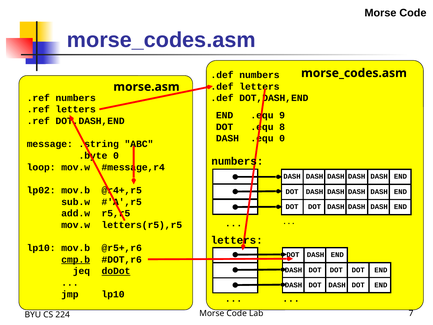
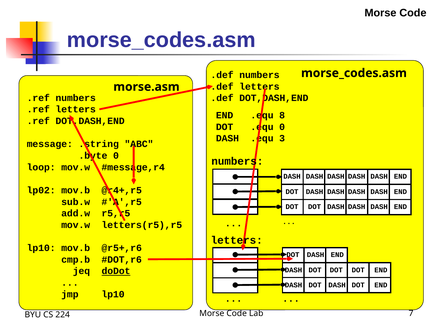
9: 9 -> 8 (282, 115)
8: 8 -> 0 (282, 127)
0: 0 -> 3 (282, 138)
cmp.b underline: present -> none (76, 259)
